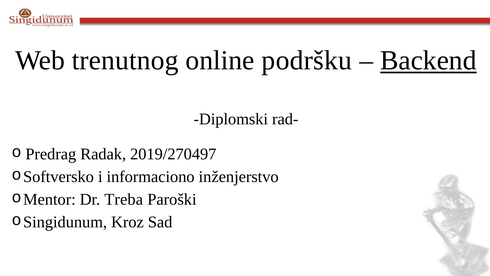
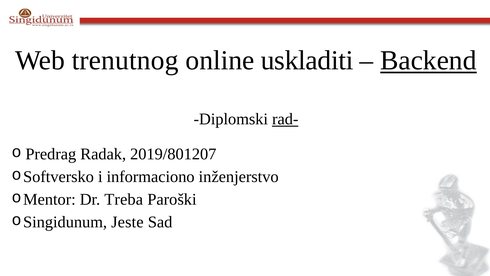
podršku: podršku -> uskladiti (307, 60)
rad- underline: none -> present (285, 119)
2019/270497: 2019/270497 -> 2019/801207 (173, 154)
Kroz: Kroz -> Jeste (127, 222)
